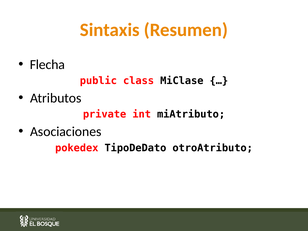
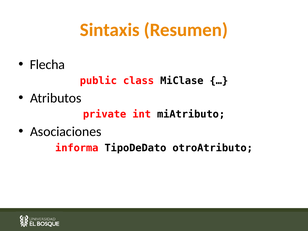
pokedex: pokedex -> informa (77, 148)
